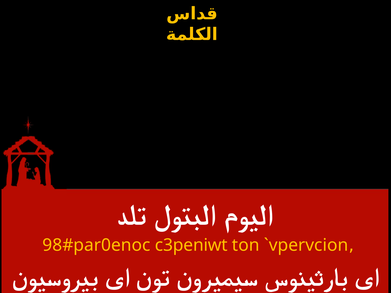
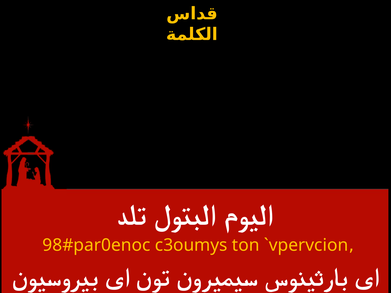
c3peniwt: c3peniwt -> c3oumys (191, 245)
